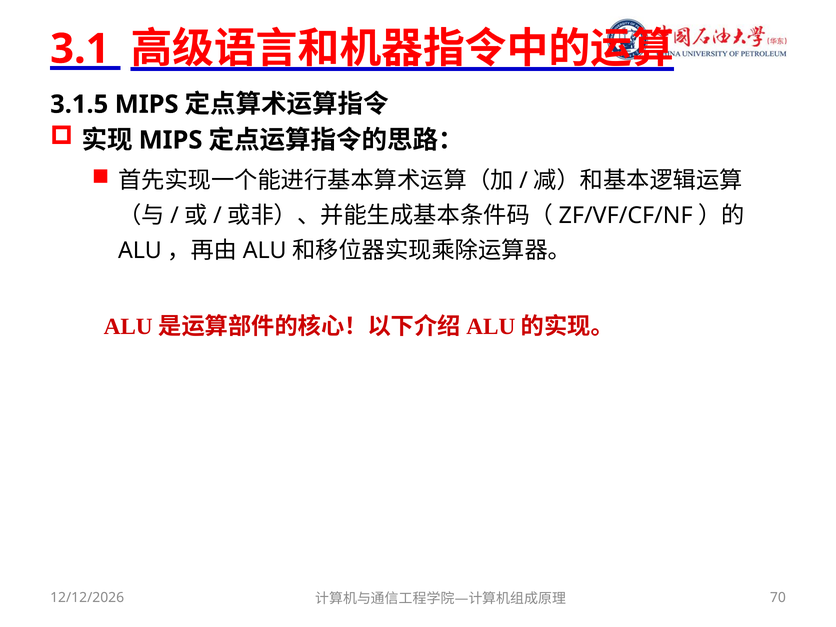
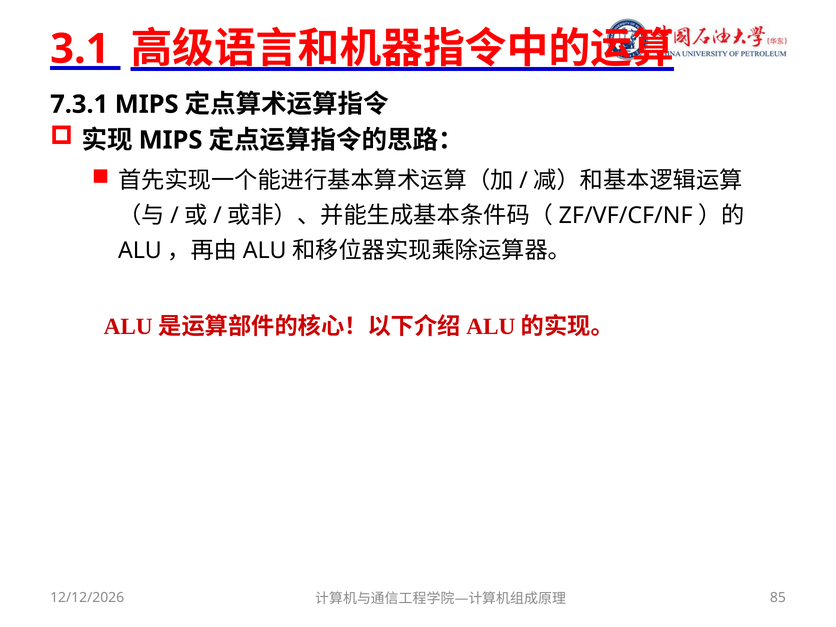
3.1.5: 3.1.5 -> 7.3.1 (79, 104)
70: 70 -> 85 (778, 598)
